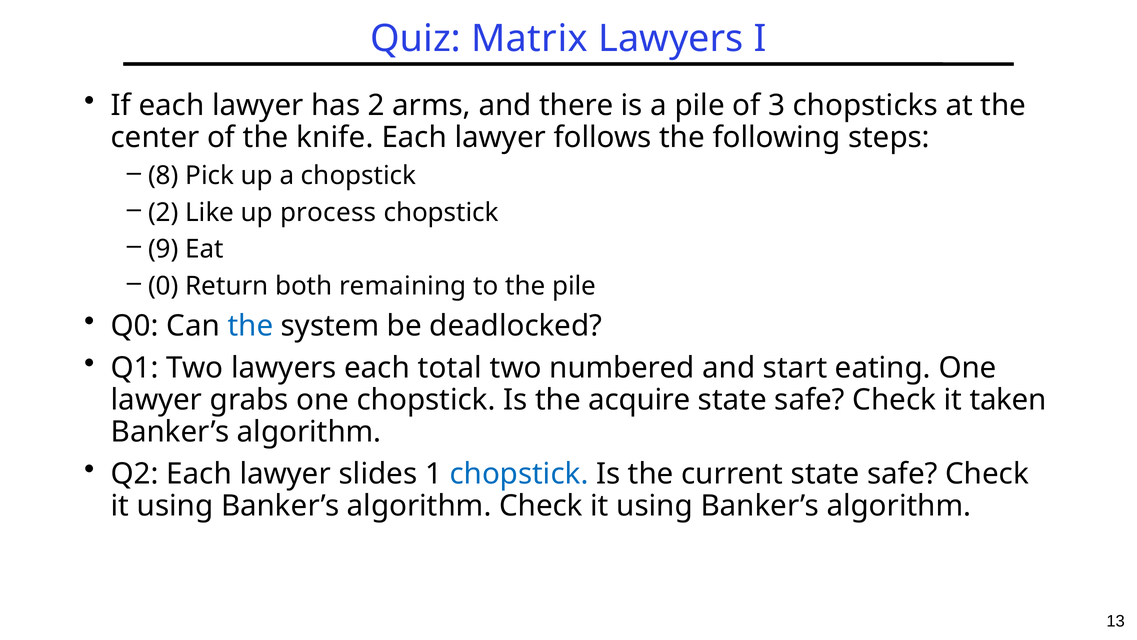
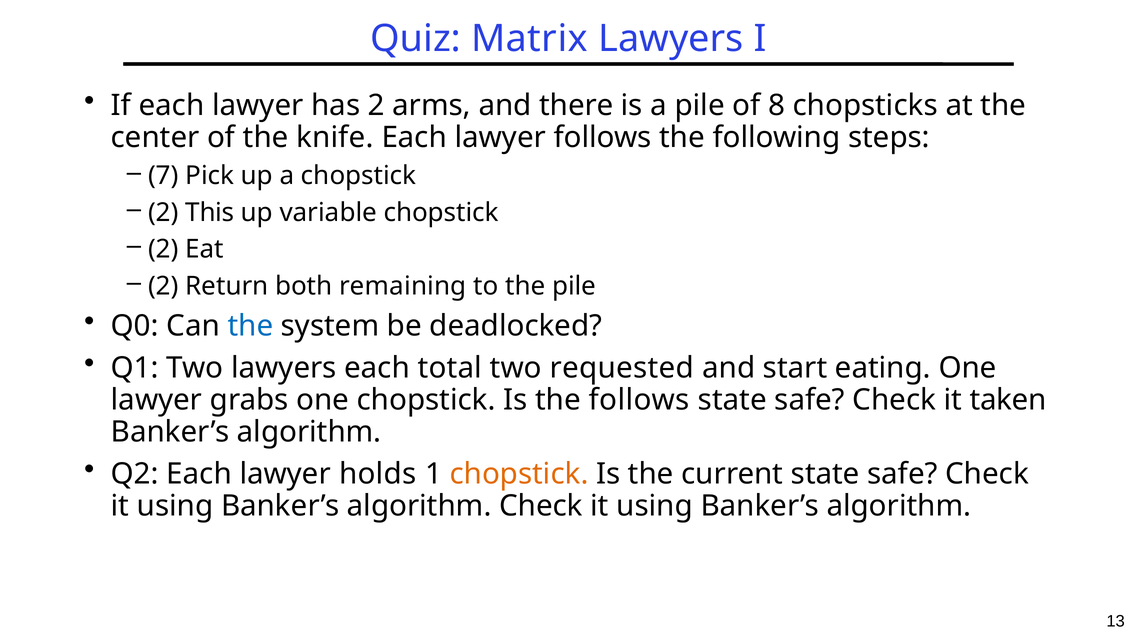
3: 3 -> 8 (776, 105)
8: 8 -> 7 (163, 176)
Like: Like -> This (210, 212)
process: process -> variable (328, 212)
9: 9 -> 2 (163, 249)
0: 0 -> 2 (163, 286)
numbered: numbered -> requested (622, 368)
the acquire: acquire -> follows (639, 400)
slides: slides -> holds (378, 473)
chopstick colour: blue -> orange (519, 473)
